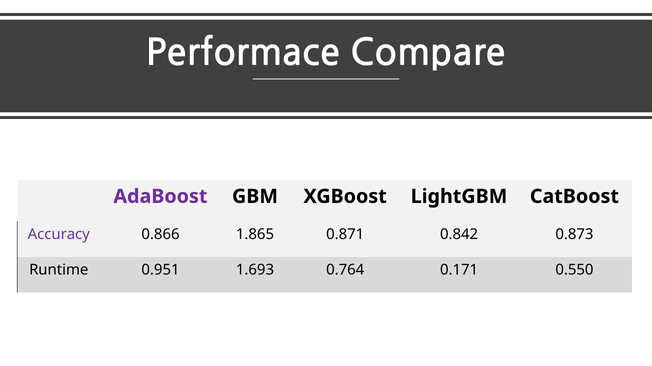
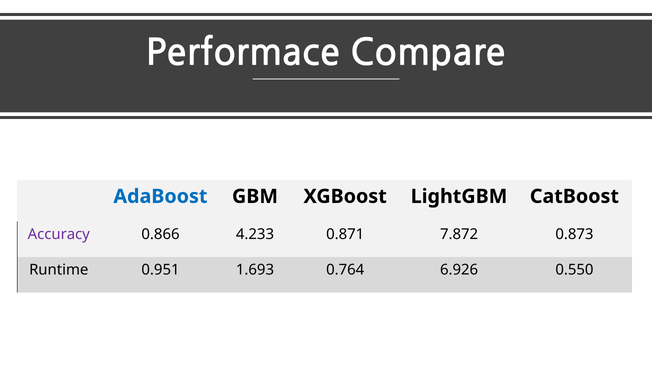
AdaBoost colour: purple -> blue (160, 197)
1.865: 1.865 -> 4.233 (255, 235)
0.842: 0.842 -> 7.872 (459, 235)
0.171: 0.171 -> 6.926 (459, 270)
